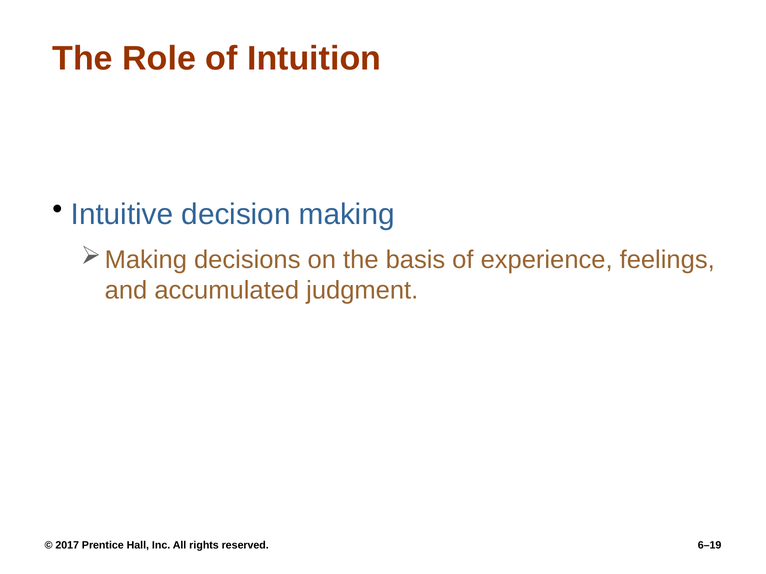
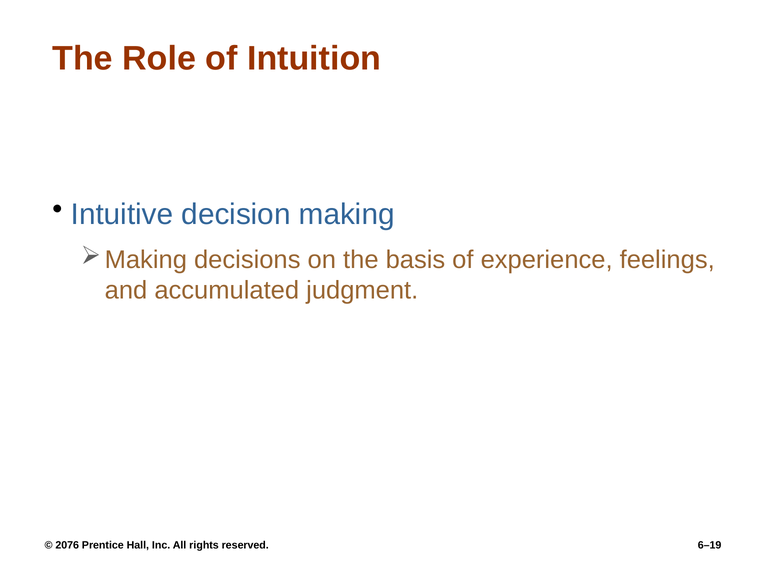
2017: 2017 -> 2076 (67, 546)
